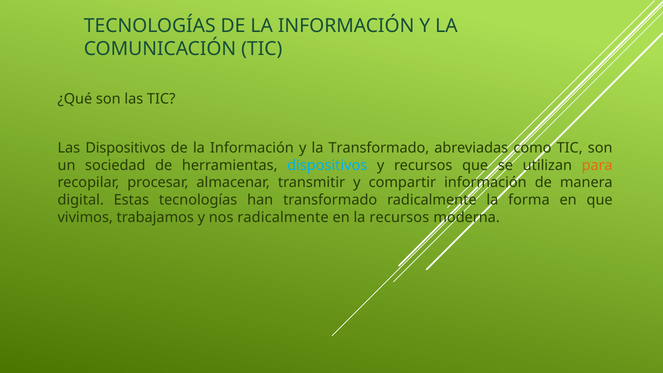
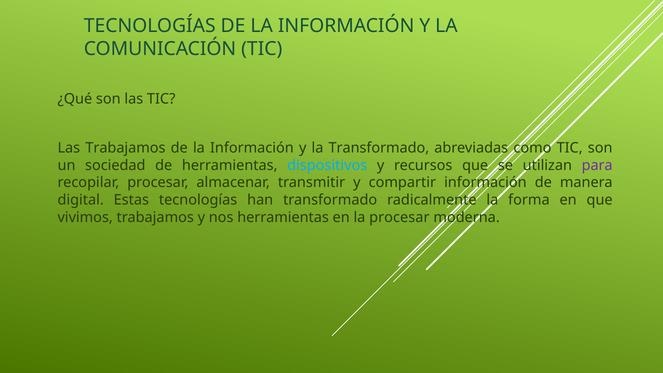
Las Dispositivos: Dispositivos -> Trabajamos (125, 148)
para colour: orange -> purple (597, 165)
nos radicalmente: radicalmente -> herramientas (283, 217)
la recursos: recursos -> procesar (399, 217)
